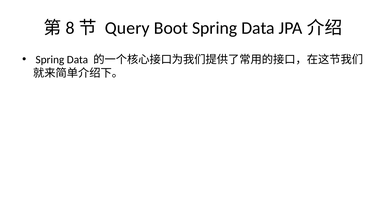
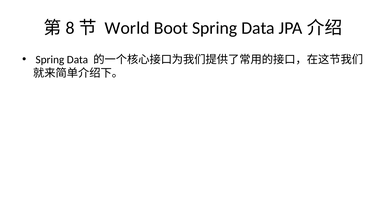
Query: Query -> World (127, 28)
